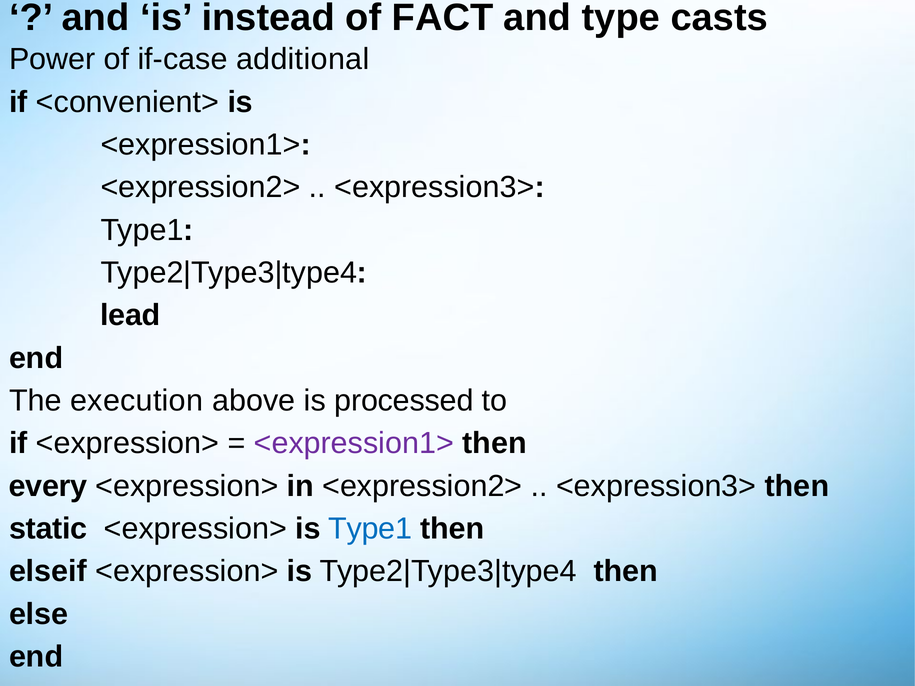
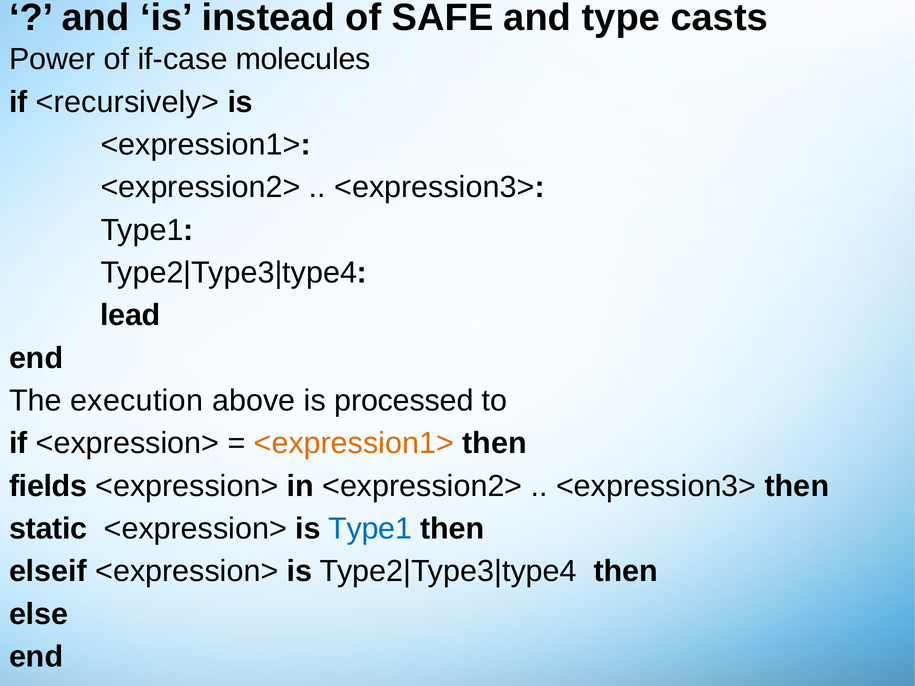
FACT: FACT -> SAFE (443, 18)
additional: additional -> molecules (303, 59)
<convenient>: <convenient> -> <recursively> (127, 102)
<expression1> colour: purple -> orange (354, 444)
every: every -> fields (48, 486)
